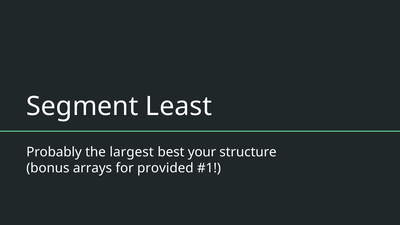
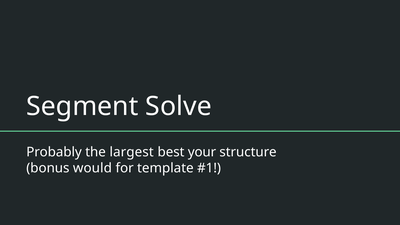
Least: Least -> Solve (179, 106)
arrays: arrays -> would (92, 168)
provided: provided -> template (165, 168)
